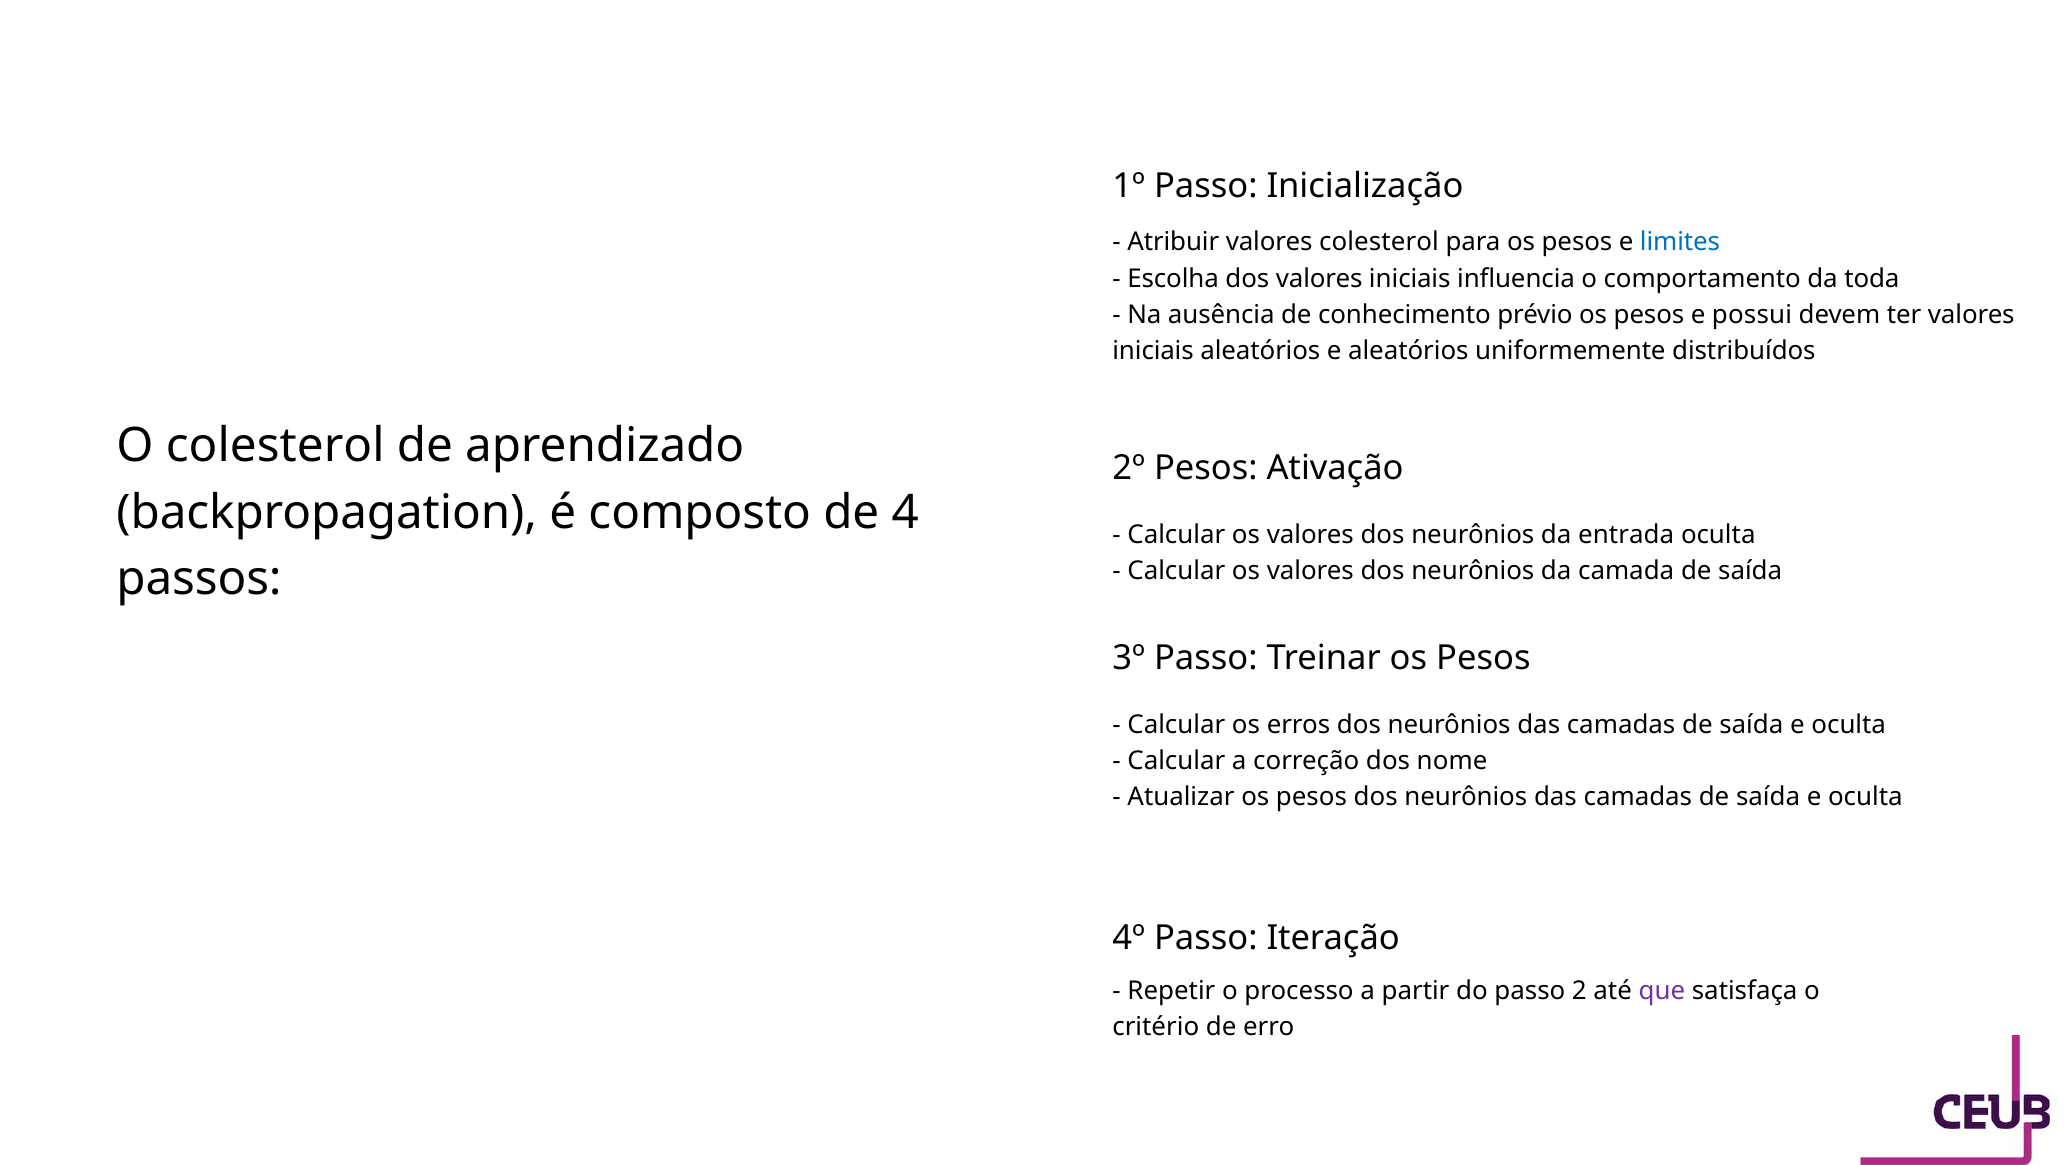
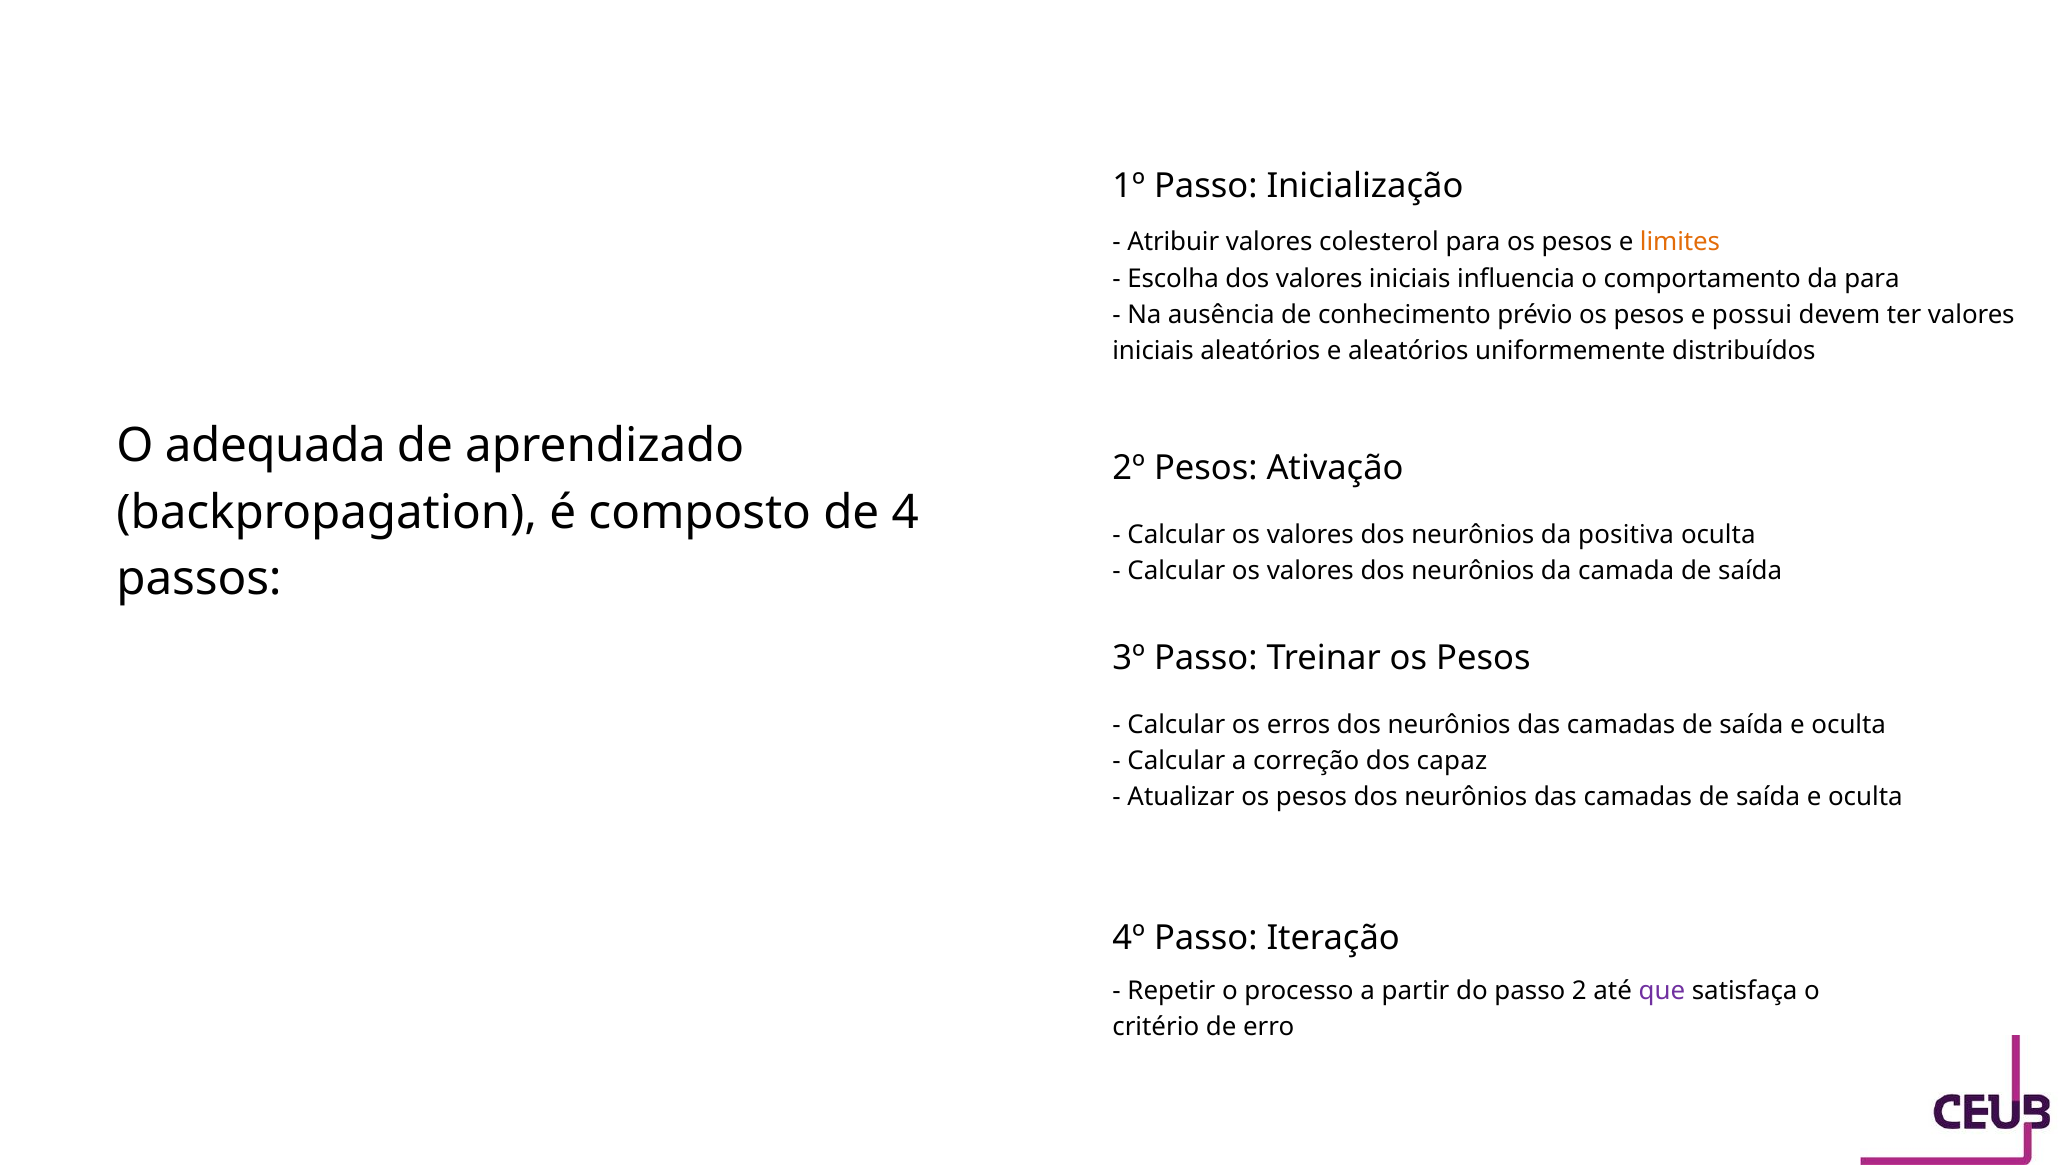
limites colour: blue -> orange (1680, 242)
da toda: toda -> para (1872, 279)
O colesterol: colesterol -> adequada (275, 446)
entrada: entrada -> positiva (1626, 535)
nome: nome -> capaz (1452, 761)
